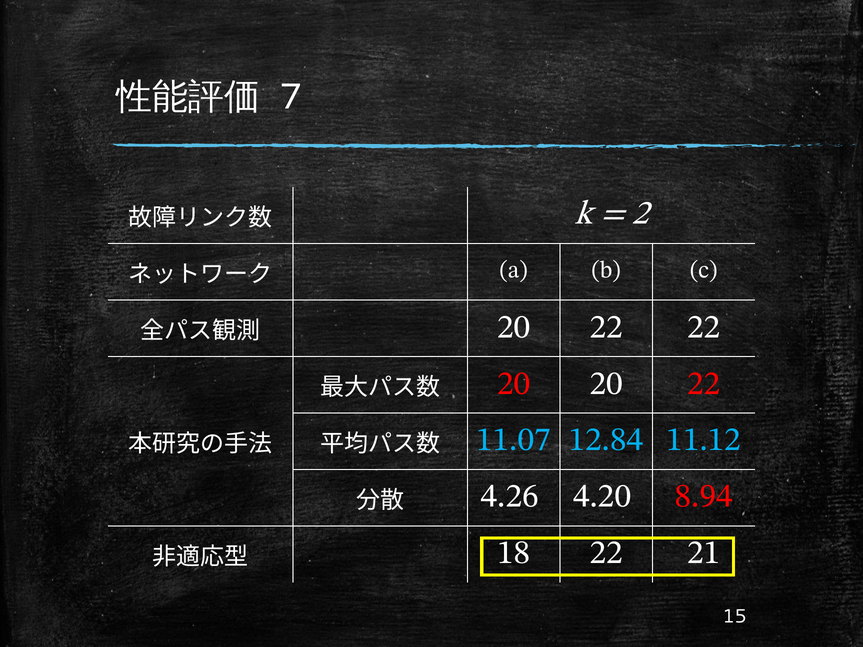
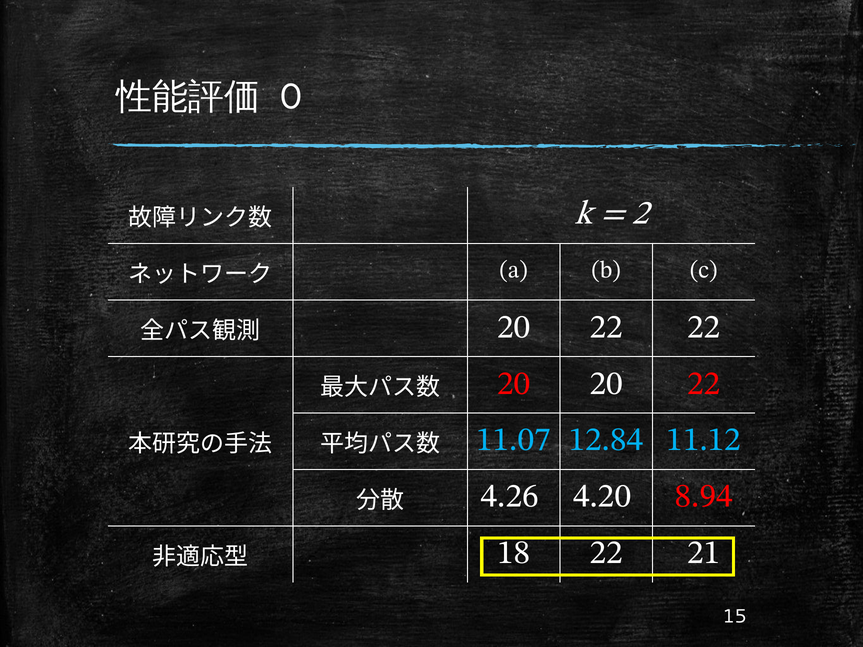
7: 7 -> 0 (291, 97)
